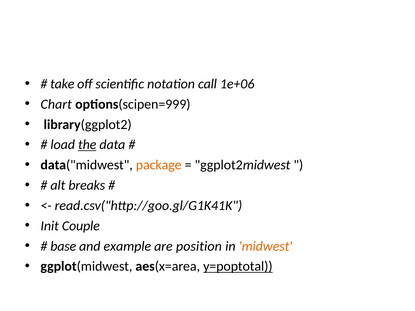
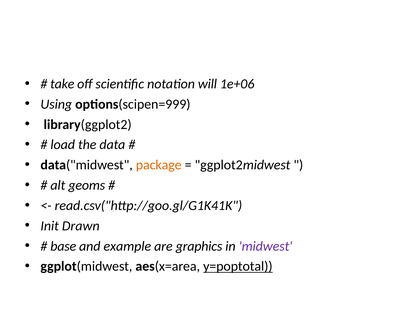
call: call -> will (207, 84)
Chart: Chart -> Using (56, 104)
the underline: present -> none (87, 145)
breaks: breaks -> geoms (87, 185)
Couple: Couple -> Drawn (81, 226)
position: position -> graphics (199, 246)
midwest colour: orange -> purple (266, 246)
